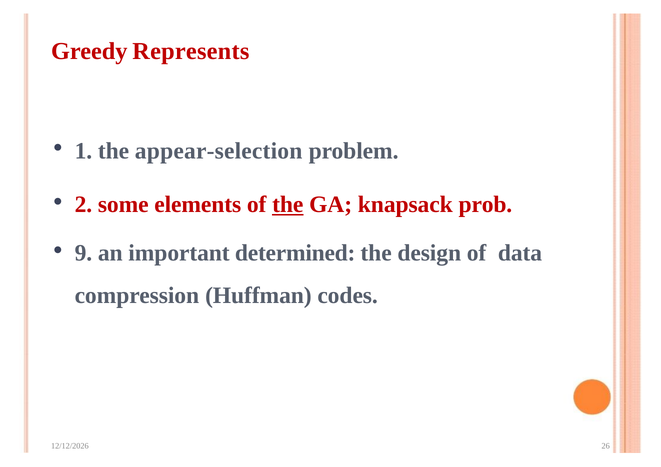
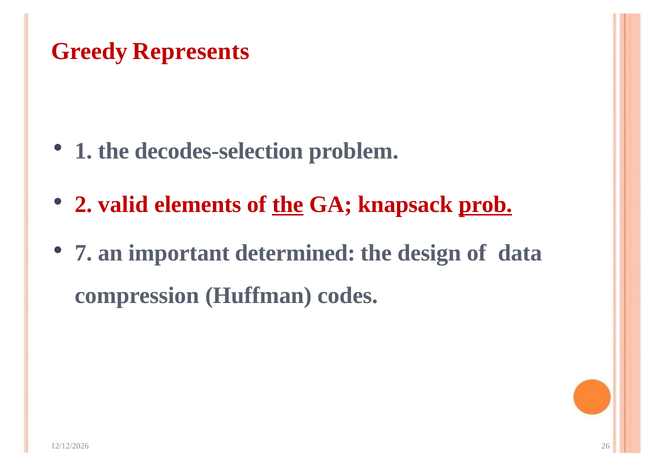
appear-selection: appear-selection -> decodes-selection (219, 151)
some: some -> valid (123, 205)
prob underline: none -> present (485, 205)
9: 9 -> 7 (83, 253)
